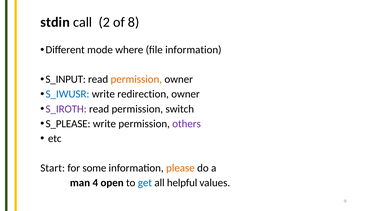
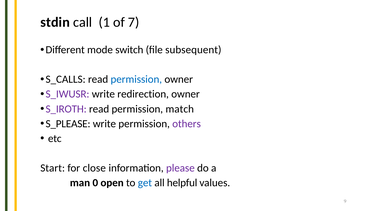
2: 2 -> 1 (104, 22)
8: 8 -> 7 (134, 22)
where: where -> switch (129, 50)
file information: information -> subsequent (193, 50)
S_INPUT: S_INPUT -> S_CALLS (66, 79)
permission colour: orange -> blue (136, 79)
S_IWUSR colour: blue -> purple (67, 94)
switch: switch -> match (180, 109)
some: some -> close (94, 168)
please colour: orange -> purple (180, 168)
4: 4 -> 0 (95, 183)
